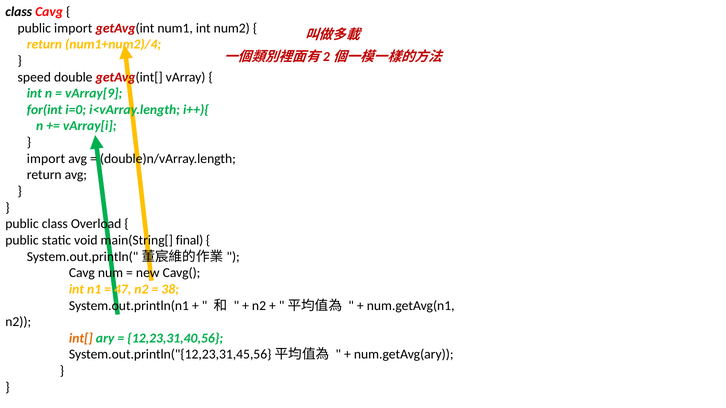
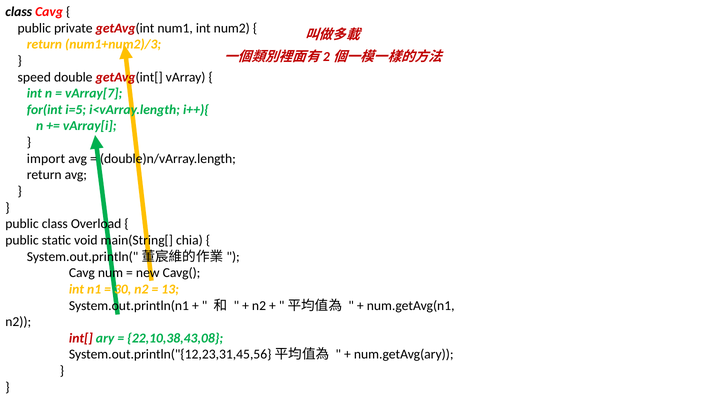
public import: import -> private (73, 28)
num1+num2)/4: num1+num2)/4 -> num1+num2)/3 (113, 44)
vArray[9: vArray[9 -> vArray[7 (94, 93)
i=0: i=0 -> i=5 (76, 110)
final: final -> chia (189, 240)
47: 47 -> 30 (123, 289)
38: 38 -> 13 (170, 289)
int[ colour: orange -> red (81, 338)
12,23,31,40,56: 12,23,31,40,56 -> 22,10,38,43,08 (175, 338)
